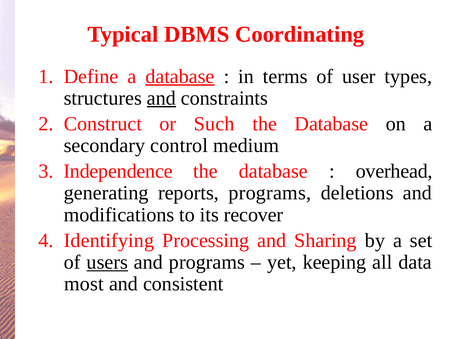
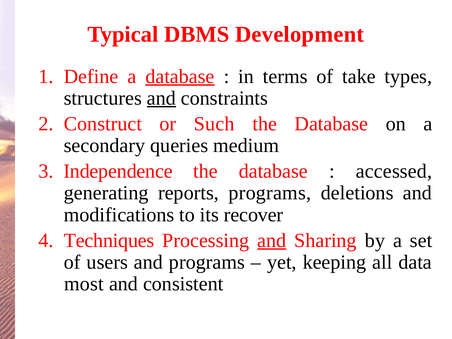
Coordinating: Coordinating -> Development (300, 34)
user: user -> take (359, 76)
control: control -> queries (179, 146)
overhead: overhead -> accessed (394, 171)
Identifying: Identifying -> Techniques (109, 240)
and underline: none -> present (272, 240)
users underline: present -> none (107, 262)
